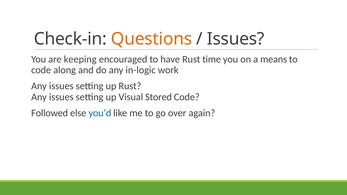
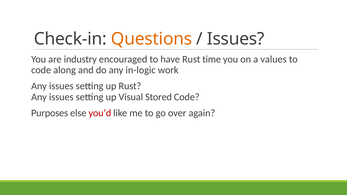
keeping: keeping -> industry (80, 59)
means: means -> values (274, 59)
Followed: Followed -> Purposes (50, 113)
you’d colour: blue -> red (100, 113)
